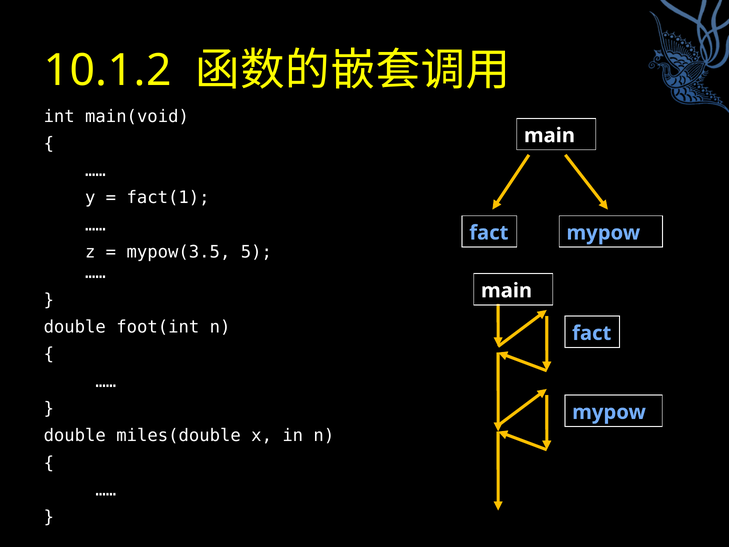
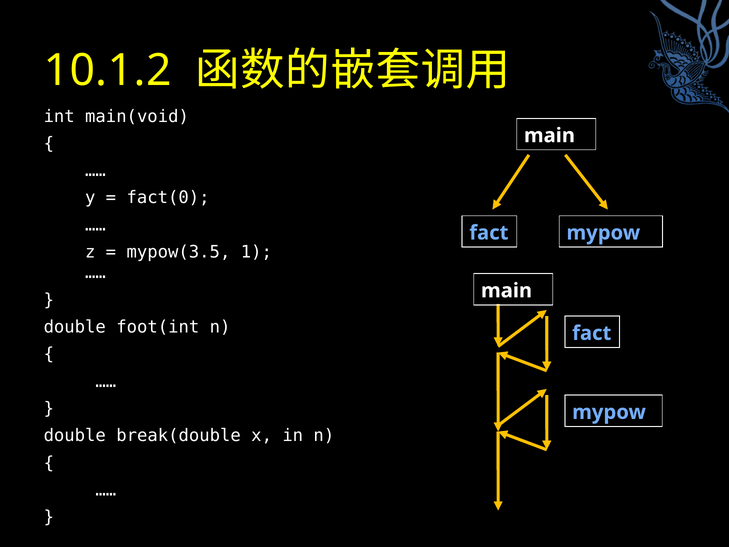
fact(1: fact(1 -> fact(0 (168, 198)
5: 5 -> 1 (256, 252)
miles(double: miles(double -> break(double (179, 436)
